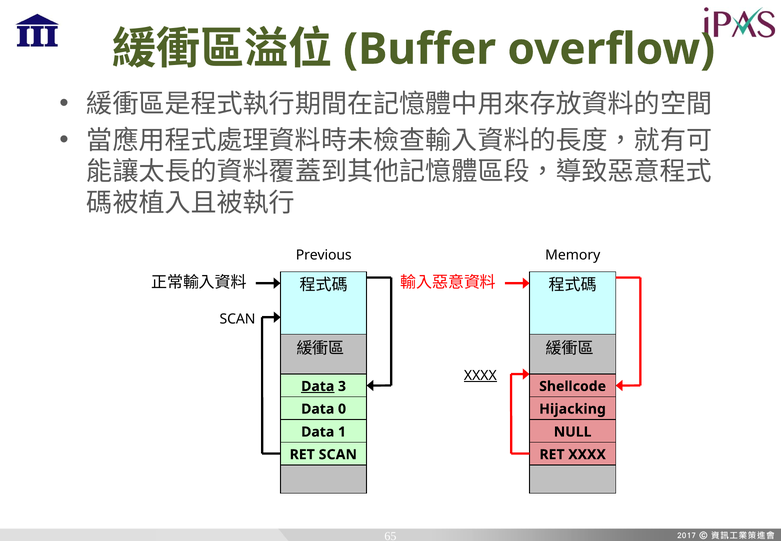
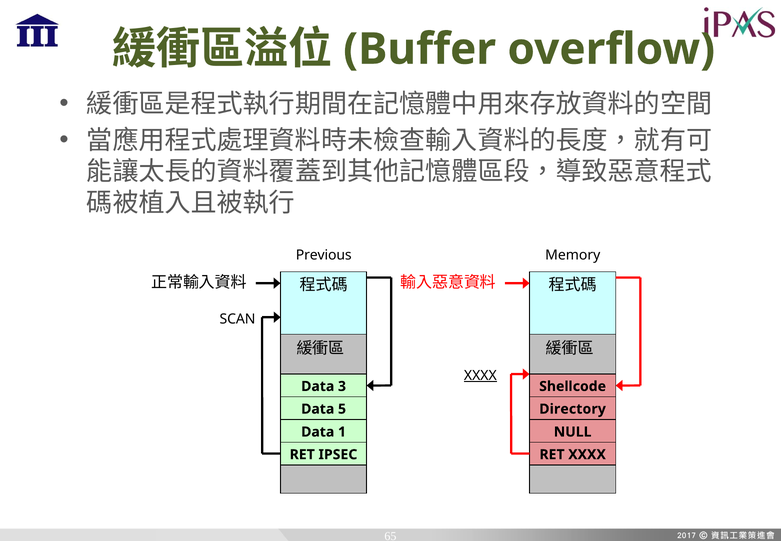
Data underline: present -> none (318, 386)
0: 0 -> 5 (342, 409)
Hijacking: Hijacking -> Directory (573, 409)
RET SCAN: SCAN -> IPSEC (338, 454)
